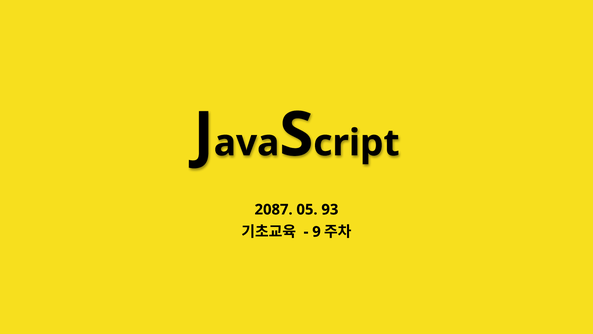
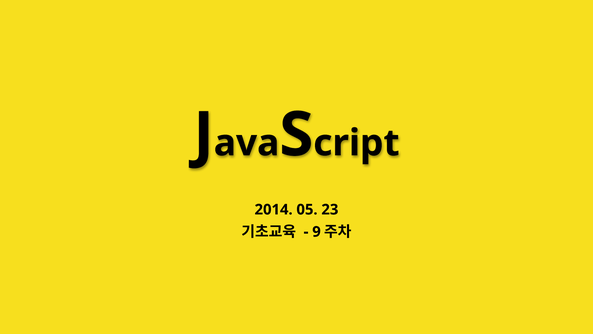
2087: 2087 -> 2014 (274, 209)
93: 93 -> 23 (330, 209)
